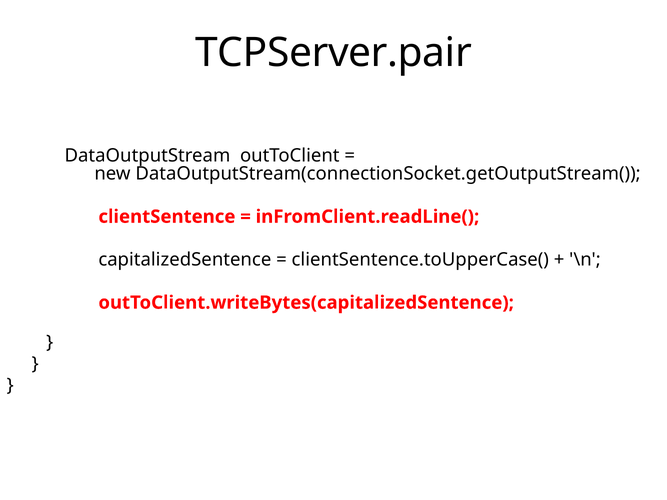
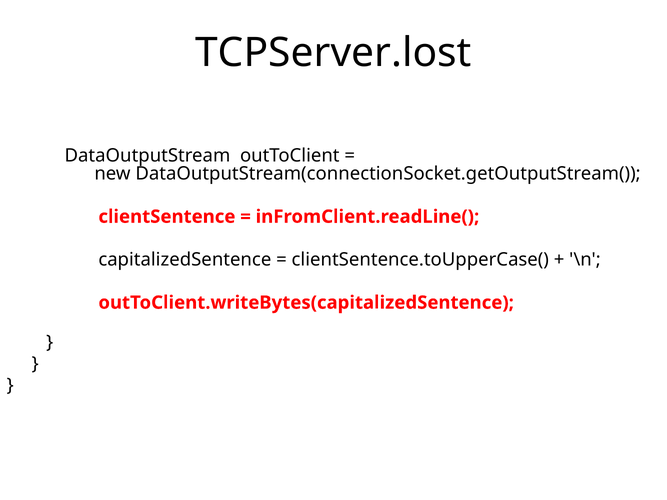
TCPServer.pair: TCPServer.pair -> TCPServer.lost (333, 53)
